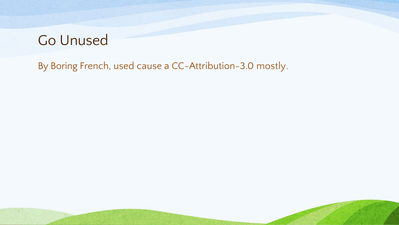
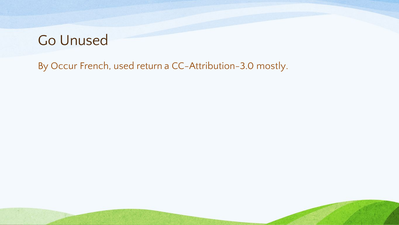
Boring: Boring -> Occur (64, 66)
cause: cause -> return (149, 66)
